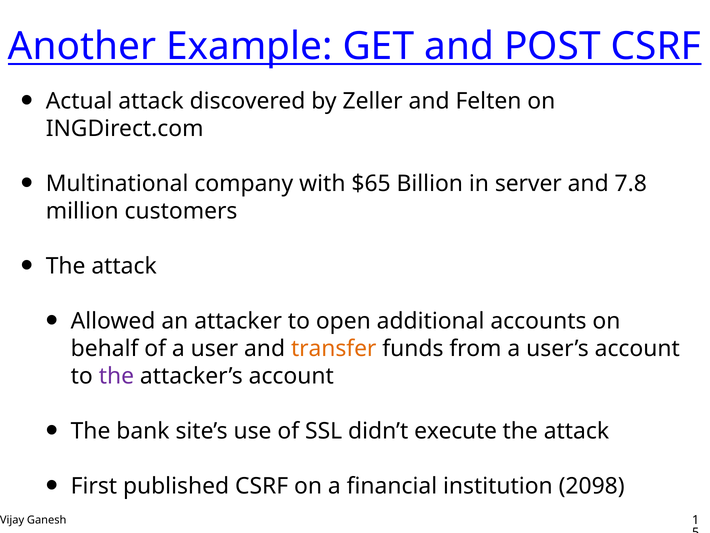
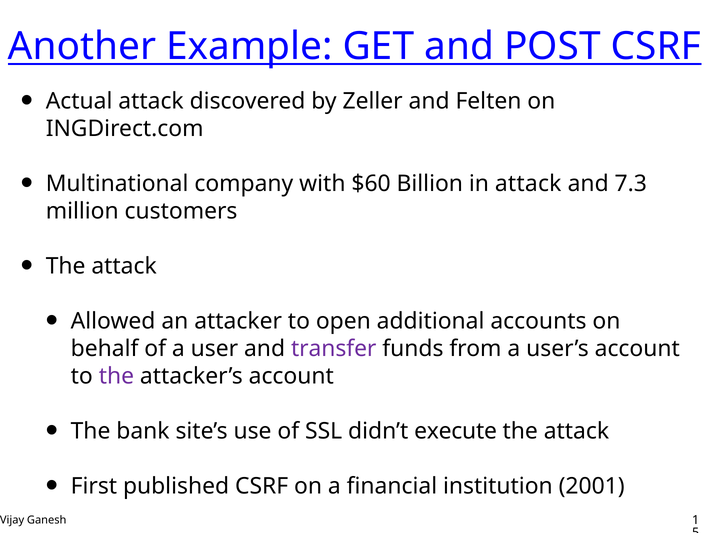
$65: $65 -> $60 (371, 184)
in server: server -> attack (528, 184)
7.8: 7.8 -> 7.3 (631, 184)
transfer colour: orange -> purple (334, 348)
2098: 2098 -> 2001 (592, 486)
